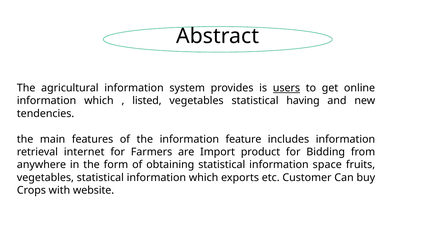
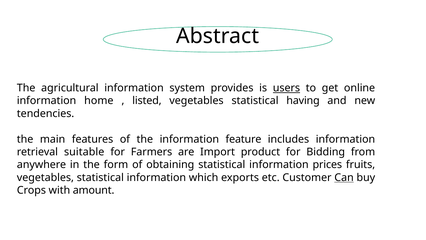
which: which -> home (99, 101)
internet: internet -> suitable (84, 152)
space: space -> prices (327, 165)
Can underline: none -> present (344, 177)
website: website -> amount (94, 190)
